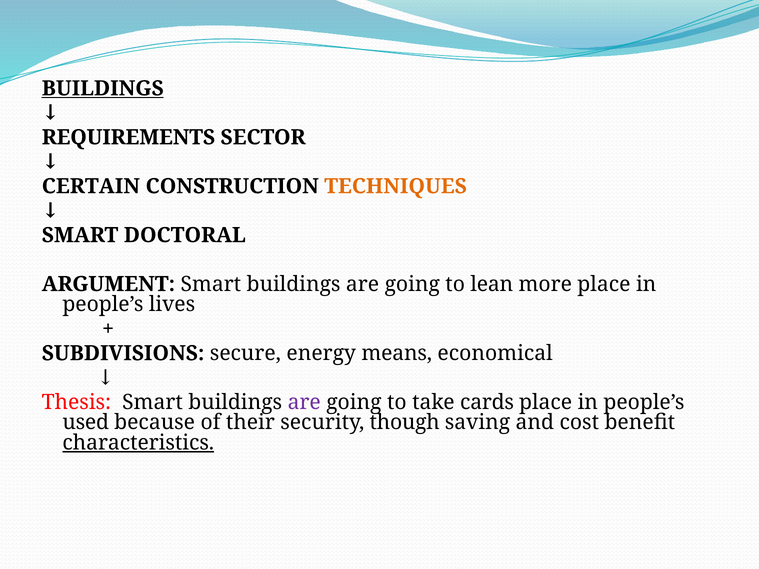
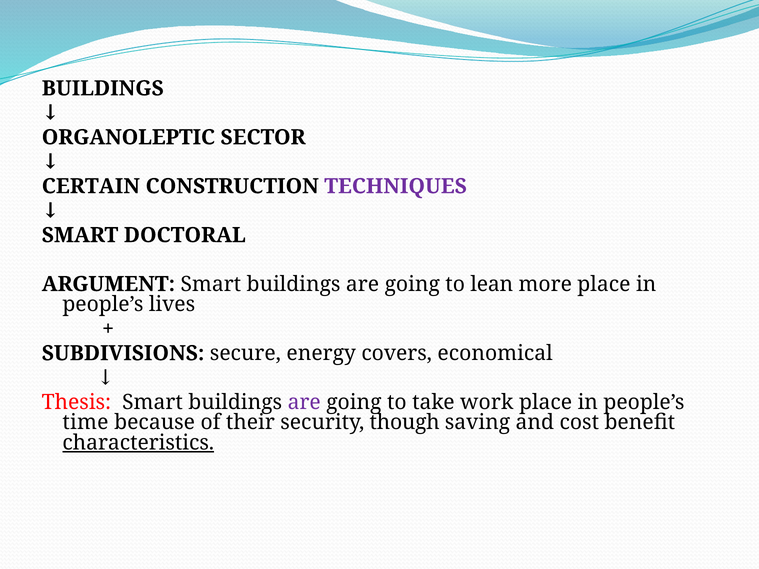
BUILDINGS underline: present -> none (103, 88)
REQUIREMENTS: REQUIREMENTS -> ORGANOLEPTIC (128, 137)
TECHNIQUES colour: orange -> purple (396, 186)
means: means -> covers (397, 353)
cards: cards -> work (487, 402)
used: used -> time (86, 423)
